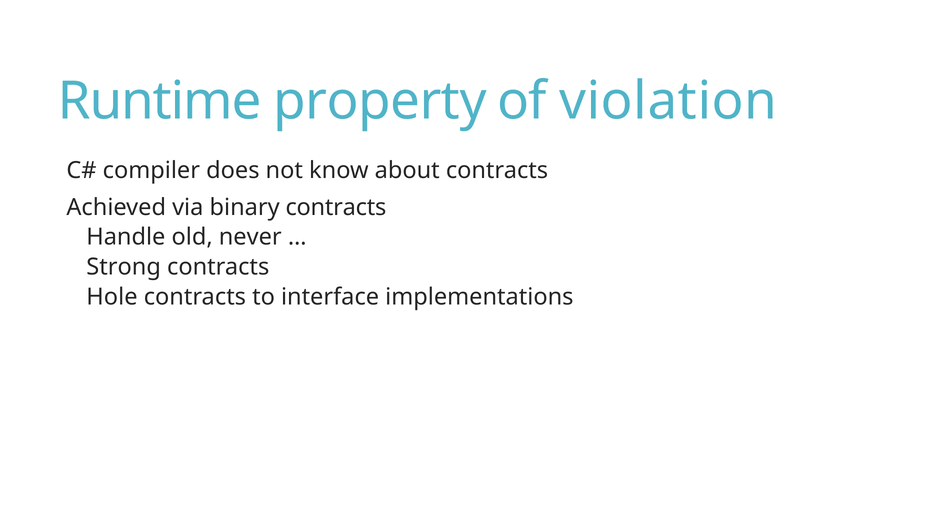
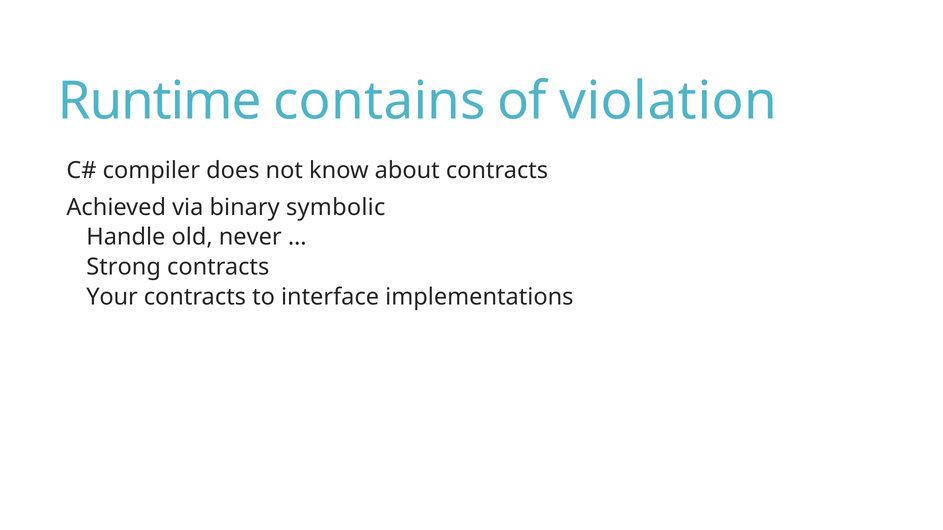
property: property -> contains (380, 101)
binary contracts: contracts -> symbolic (336, 207)
Hole: Hole -> Your (112, 297)
